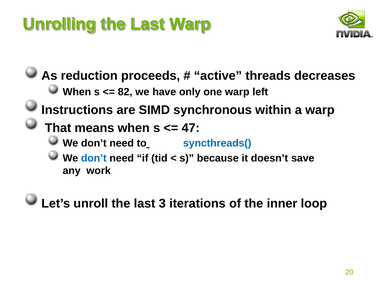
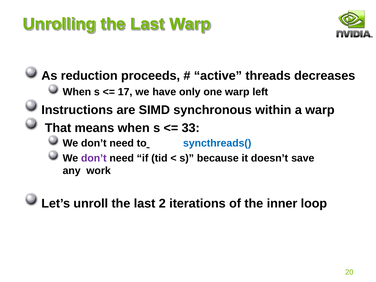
82: 82 -> 17 (125, 92)
47: 47 -> 33 (191, 128)
don’t colour: blue -> purple (94, 158)
3: 3 -> 2 (162, 203)
